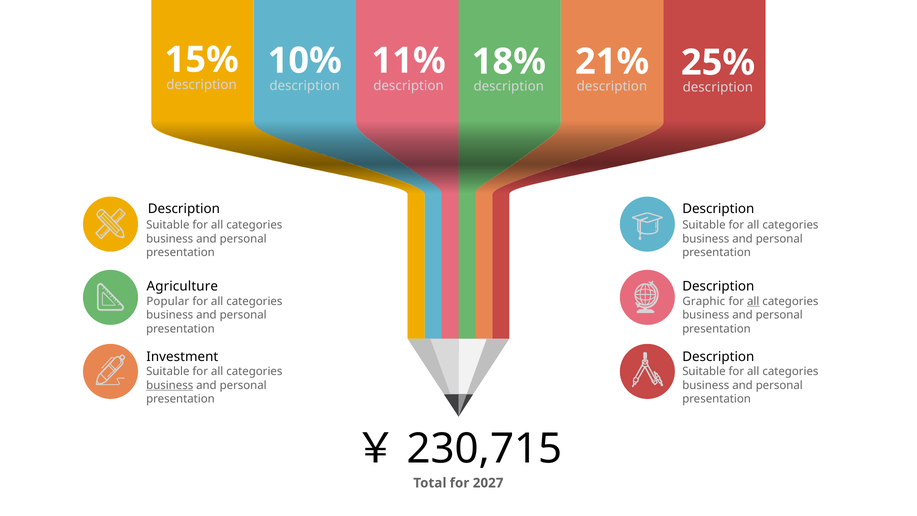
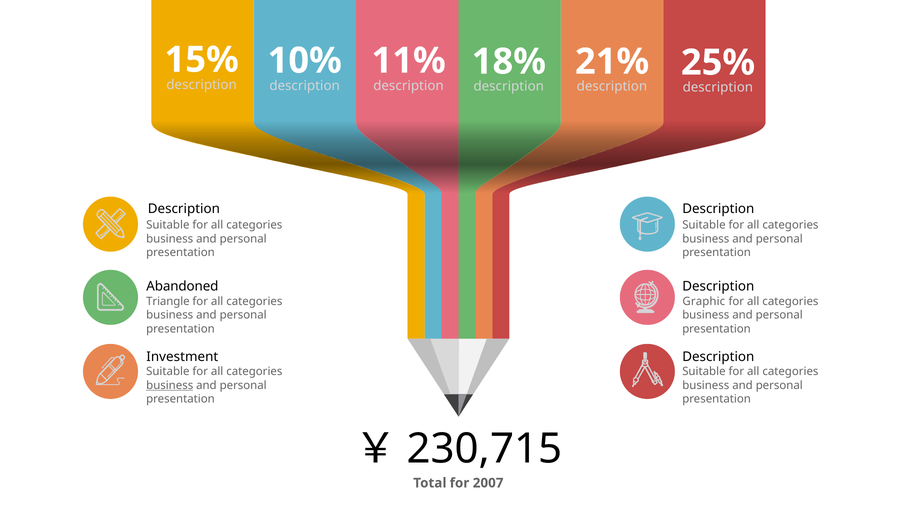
Agriculture: Agriculture -> Abandoned (182, 286)
Popular: Popular -> Triangle (168, 301)
all underline: present -> none (753, 301)
2027: 2027 -> 2007 (488, 483)
